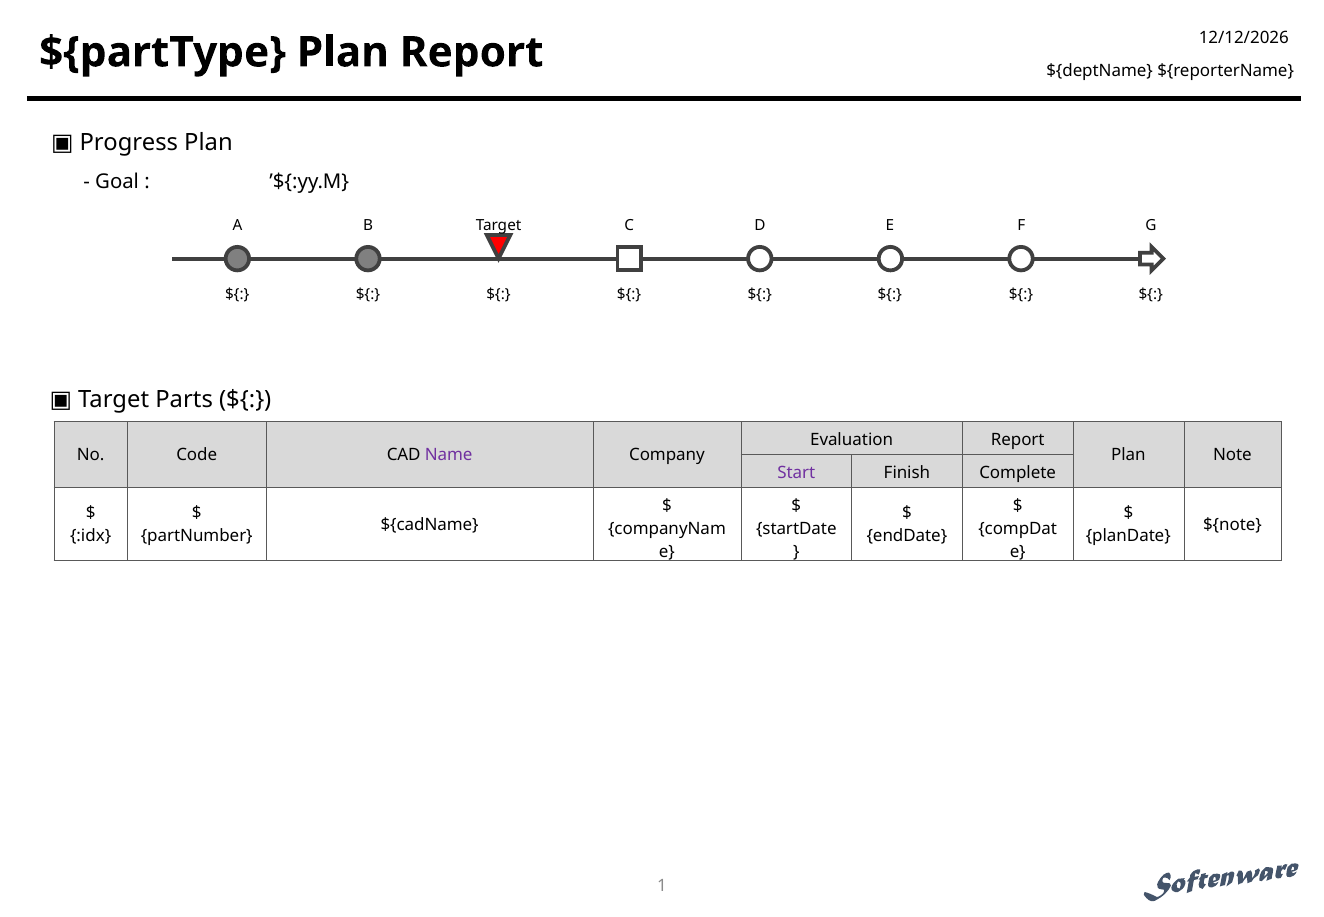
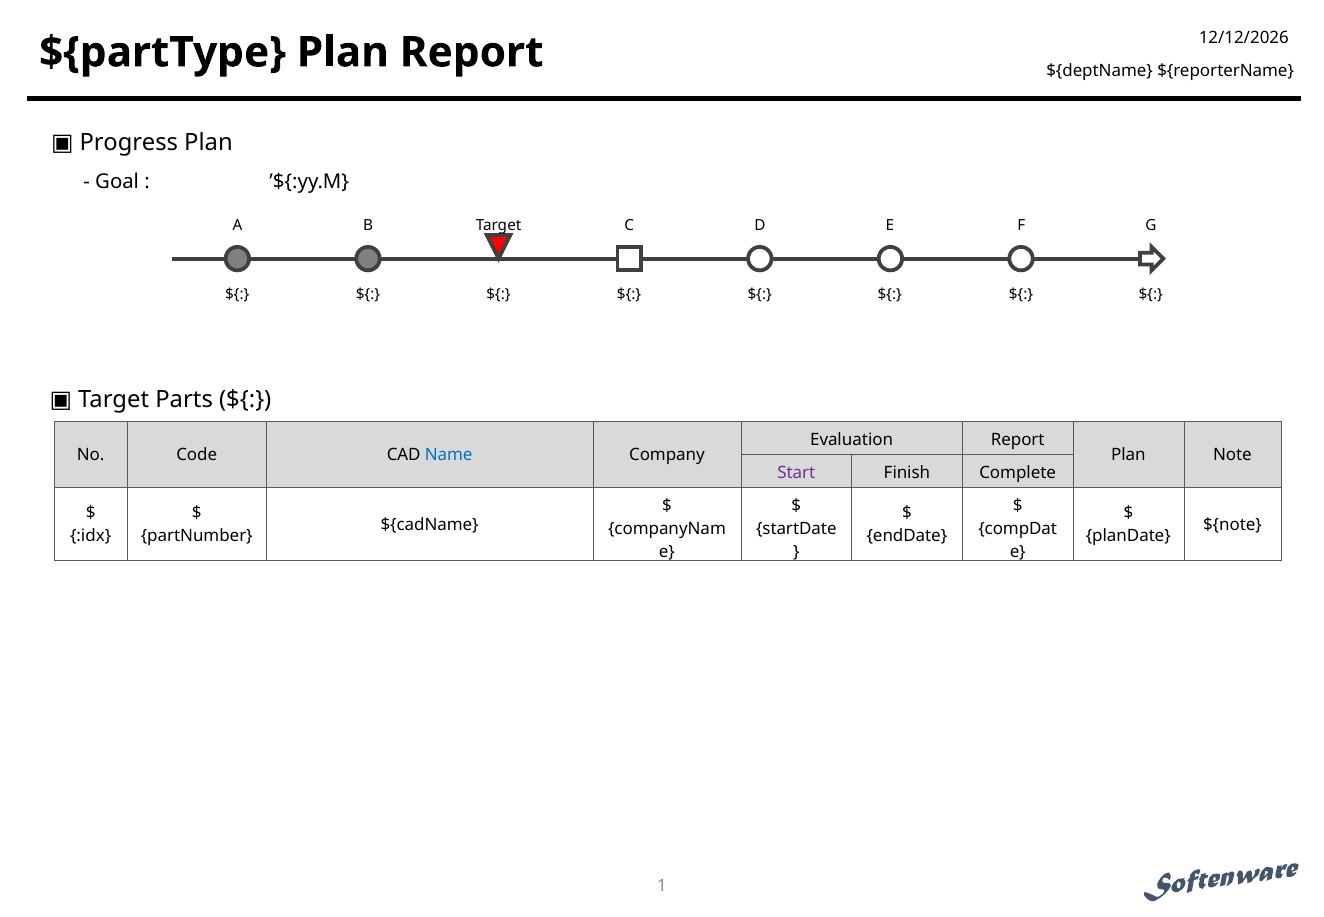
Name colour: purple -> blue (449, 455)
